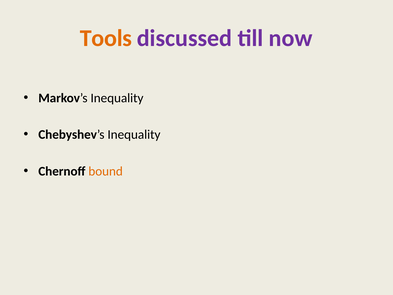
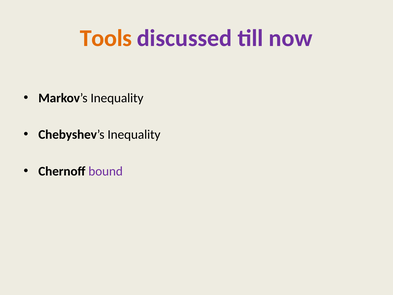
bound colour: orange -> purple (106, 171)
